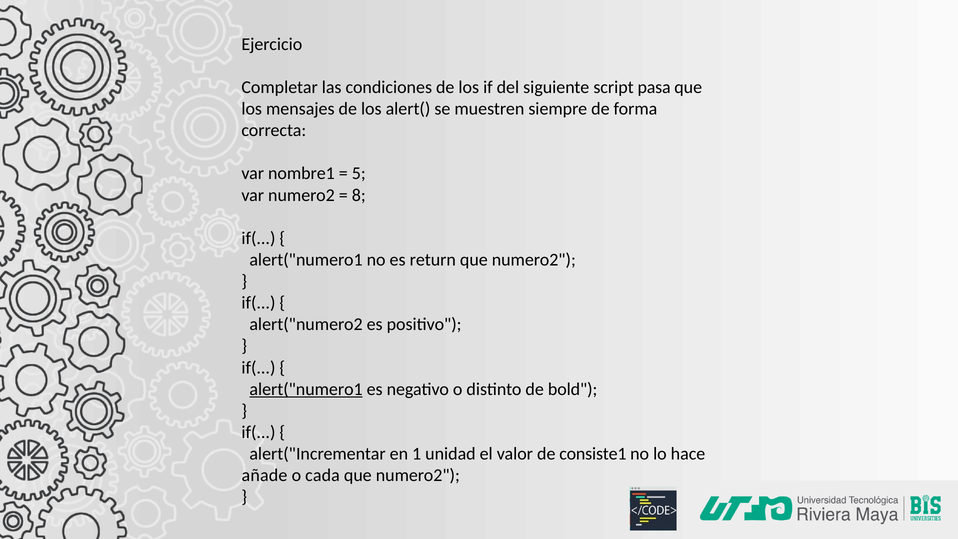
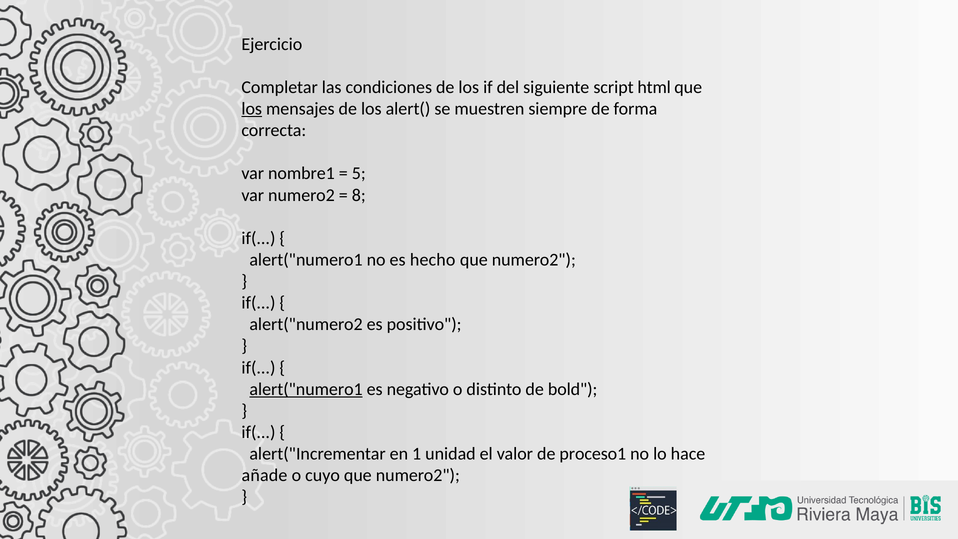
pasa: pasa -> html (654, 87)
los underline: none -> present (252, 109)
return: return -> hecho (433, 260)
consiste1: consiste1 -> proceso1 (593, 454)
cada: cada -> cuyo (323, 475)
